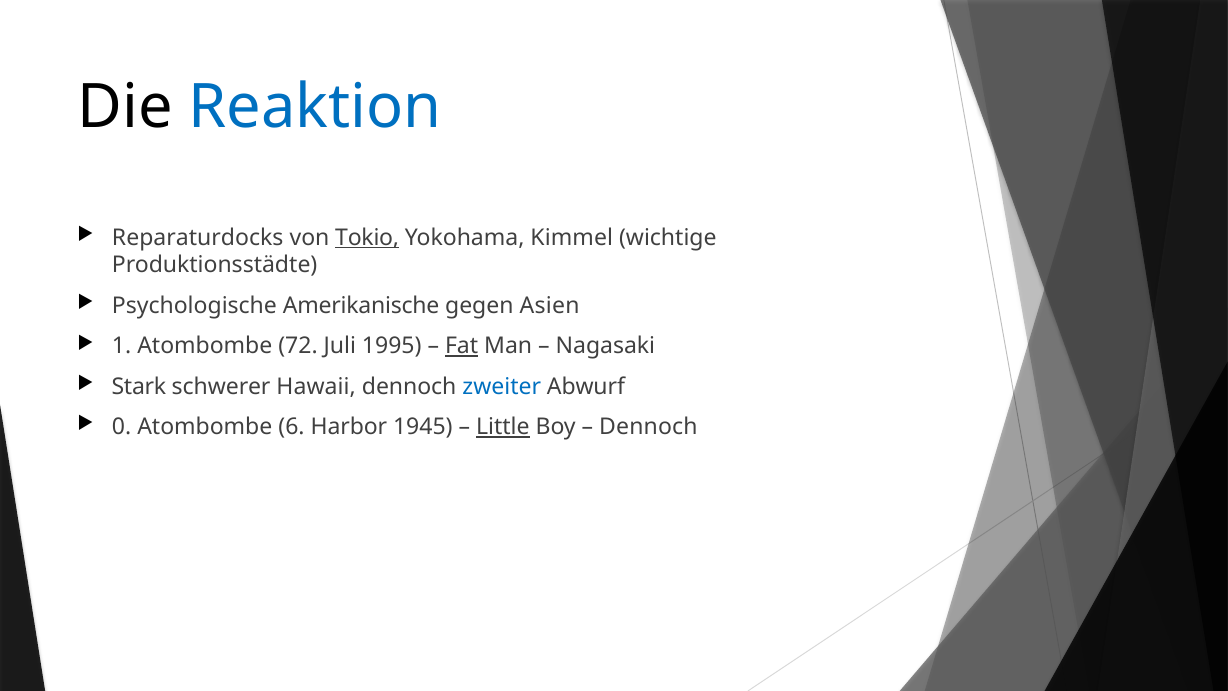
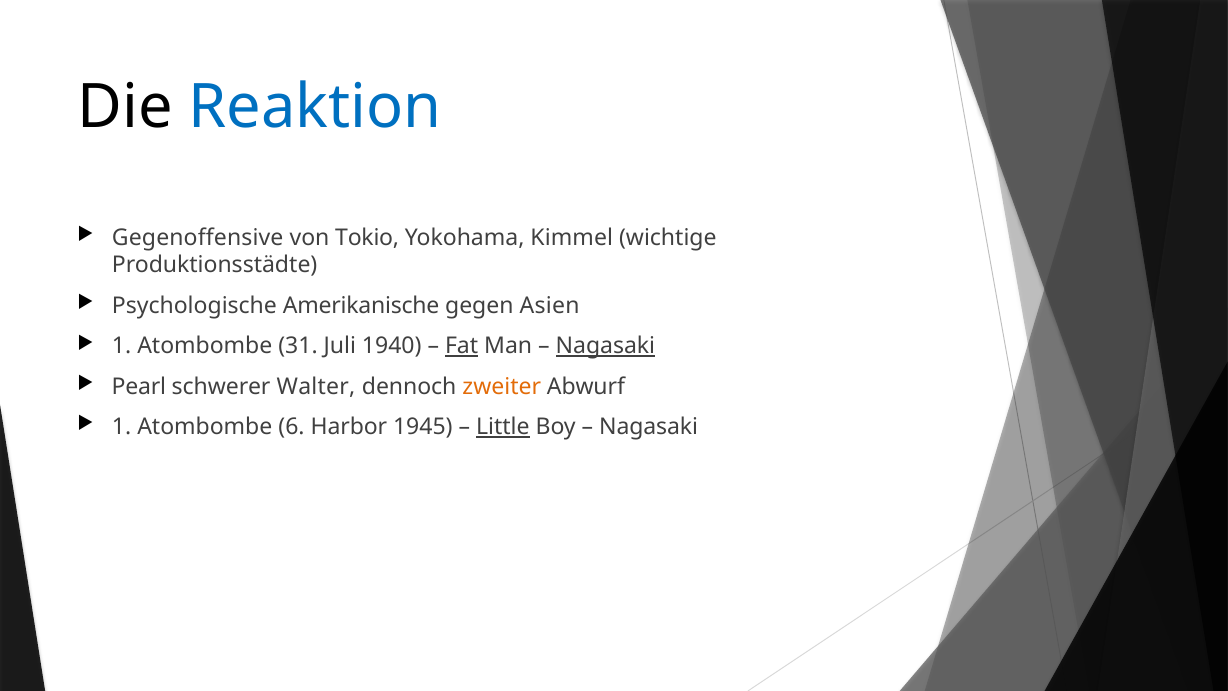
Reparaturdocks: Reparaturdocks -> Gegenoffensive (198, 238)
Tokio underline: present -> none (367, 238)
72: 72 -> 31 (298, 346)
1995: 1995 -> 1940 (392, 346)
Nagasaki underline: none -> present (605, 346)
Stark: Stark -> Pearl (139, 387)
Hawaii: Hawaii -> Walter (316, 387)
zweiter colour: blue -> orange (502, 387)
0: 0 -> 1 (122, 427)
Dennoch: Dennoch -> Nagasaki (649, 427)
